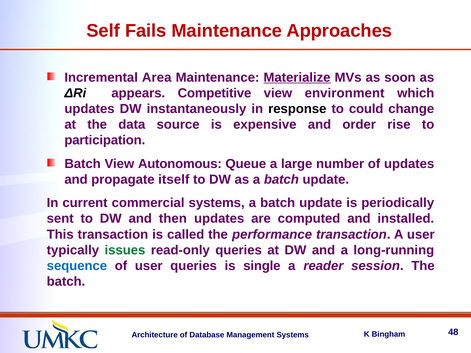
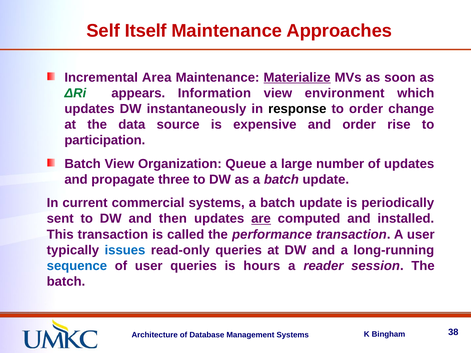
Fails: Fails -> Itself (146, 31)
ΔRi colour: black -> green (75, 93)
Competitive: Competitive -> Information (214, 93)
to could: could -> order (366, 109)
Autonomous: Autonomous -> Organization (180, 164)
itself: itself -> three (174, 180)
are underline: none -> present (261, 219)
issues colour: green -> blue (125, 250)
single: single -> hours (262, 266)
48: 48 -> 38 (453, 332)
